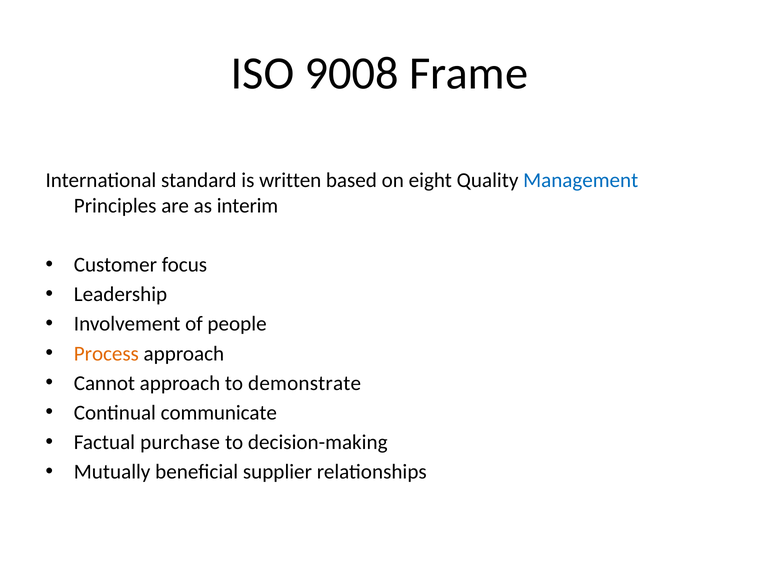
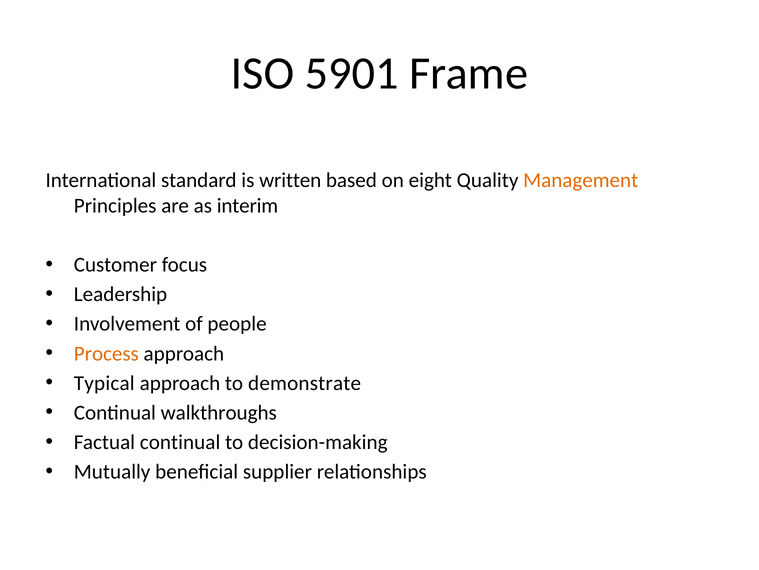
9008: 9008 -> 5901 (352, 73)
Management colour: blue -> orange (581, 180)
Cannot: Cannot -> Typical (104, 383)
communicate: communicate -> walkthroughs (219, 412)
Factual purchase: purchase -> continual (180, 442)
